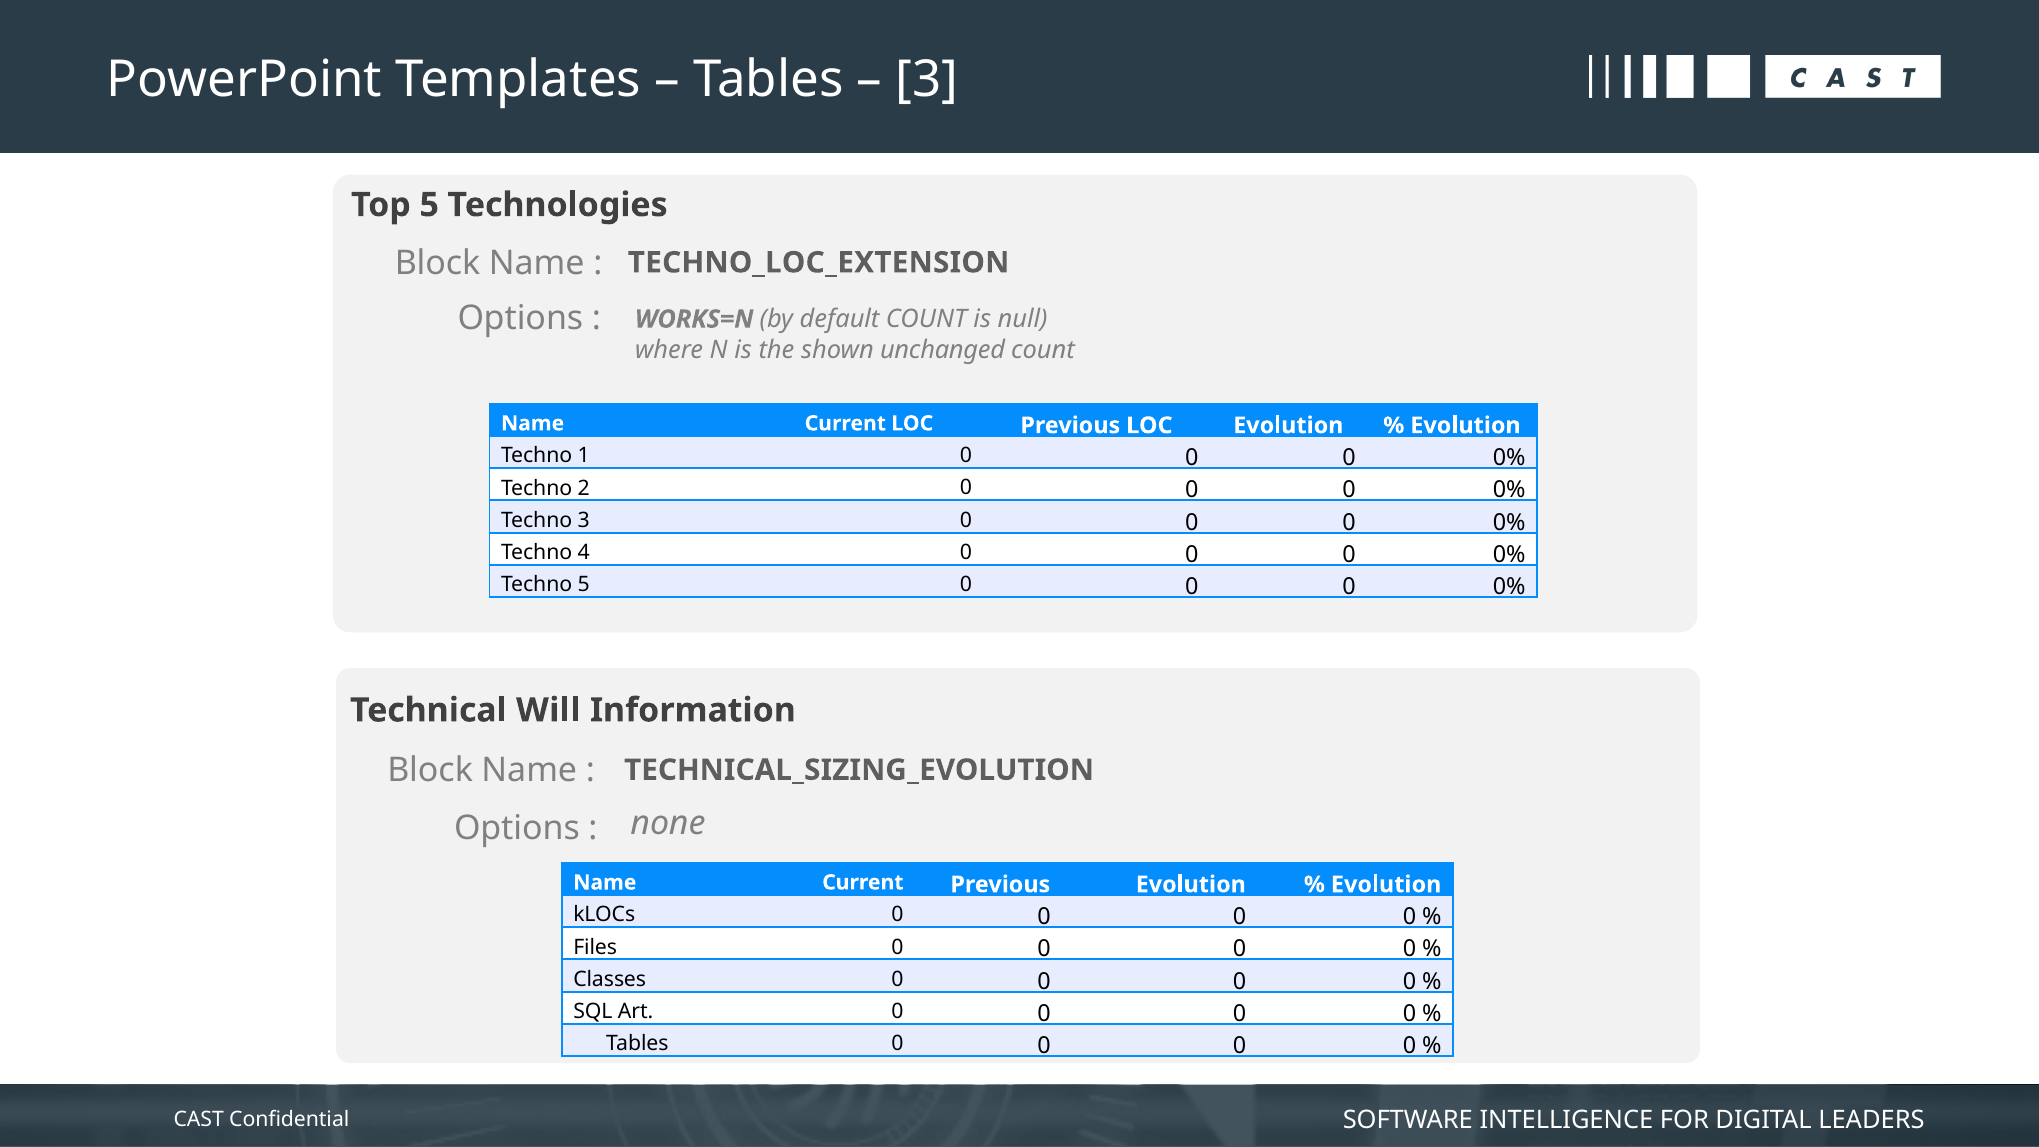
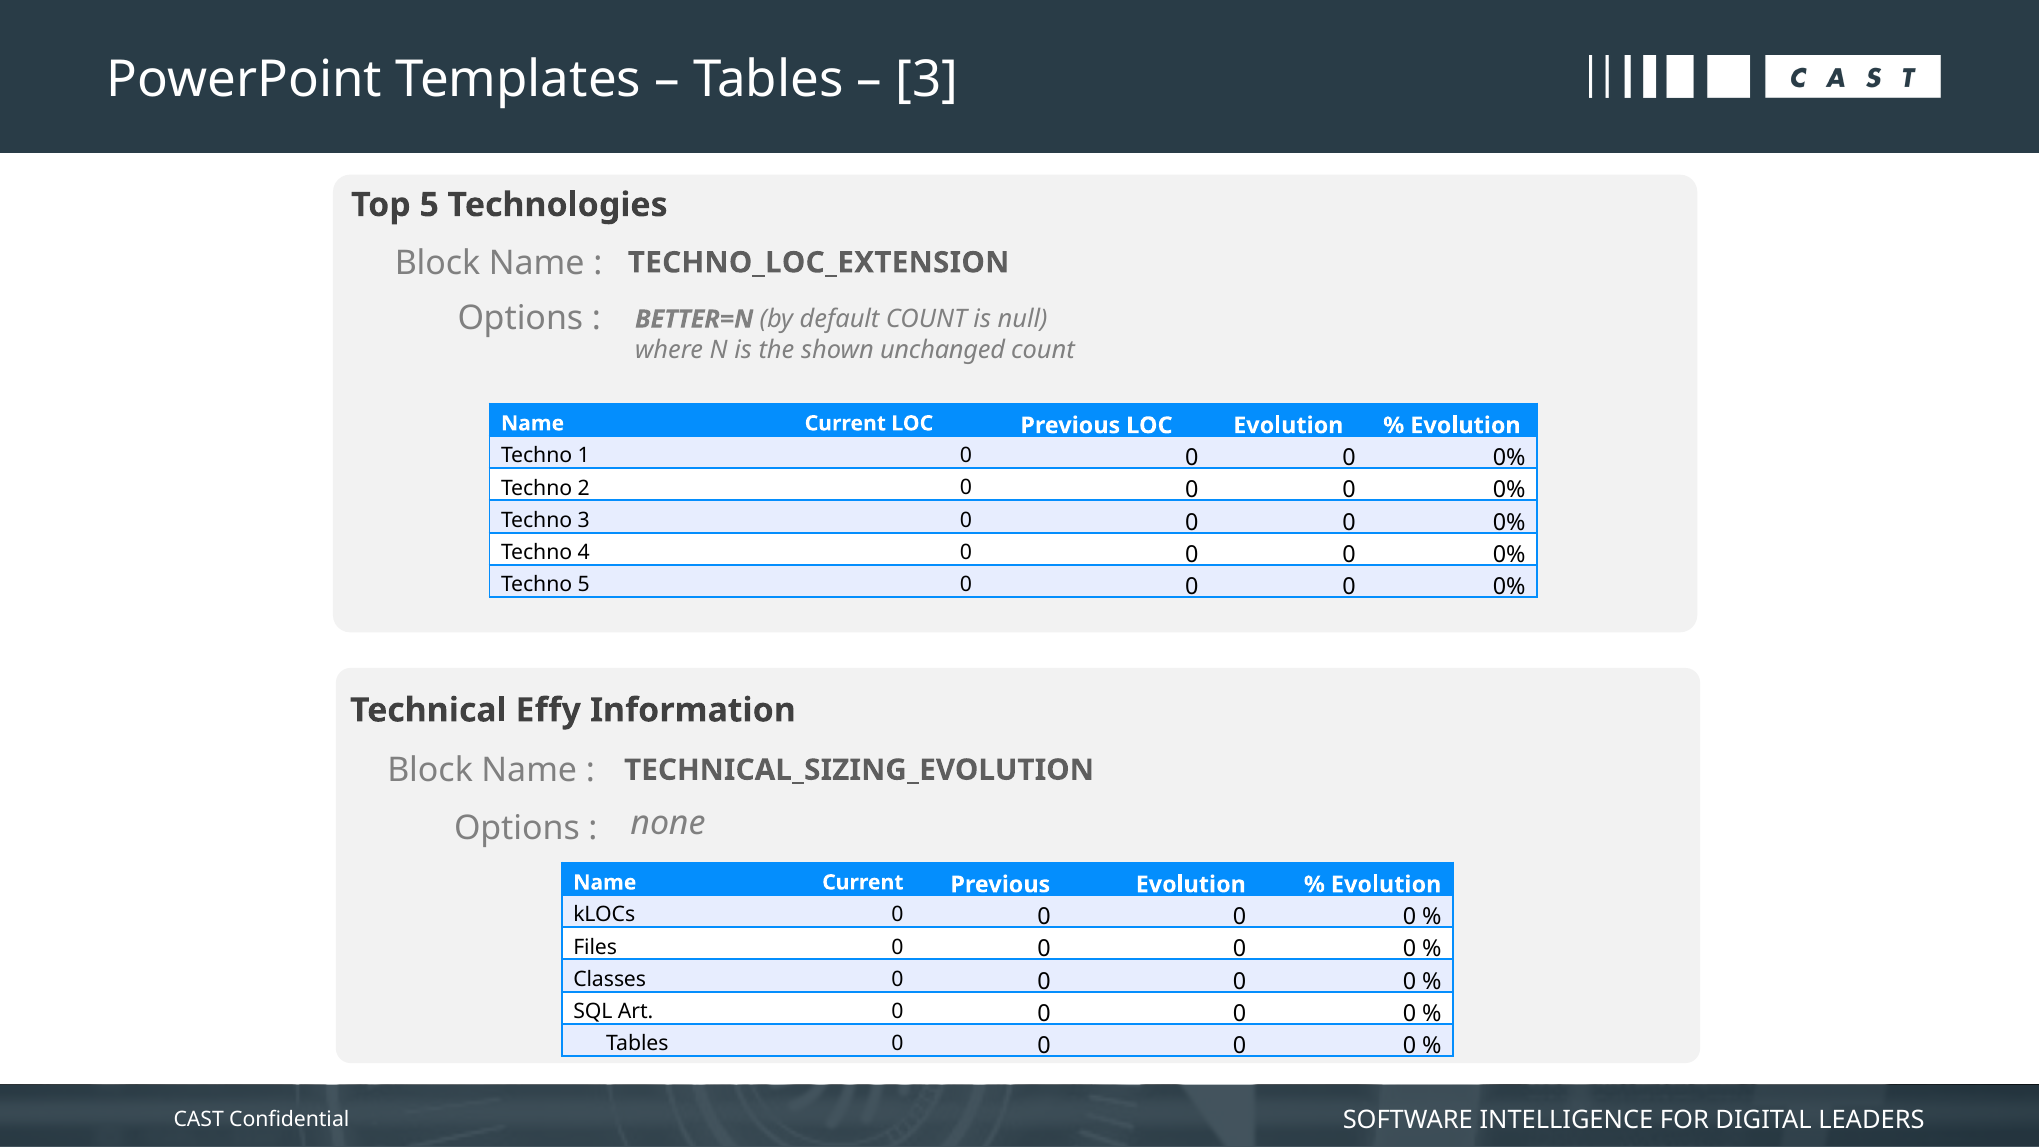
WORKS=N: WORKS=N -> BETTER=N (694, 319)
Will: Will -> Effy (548, 710)
